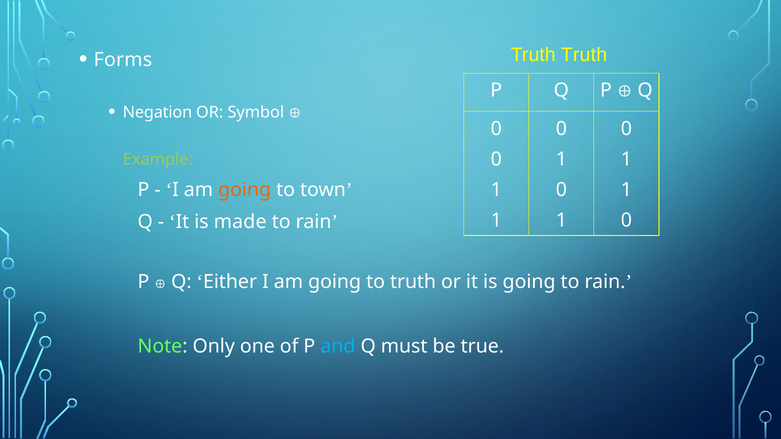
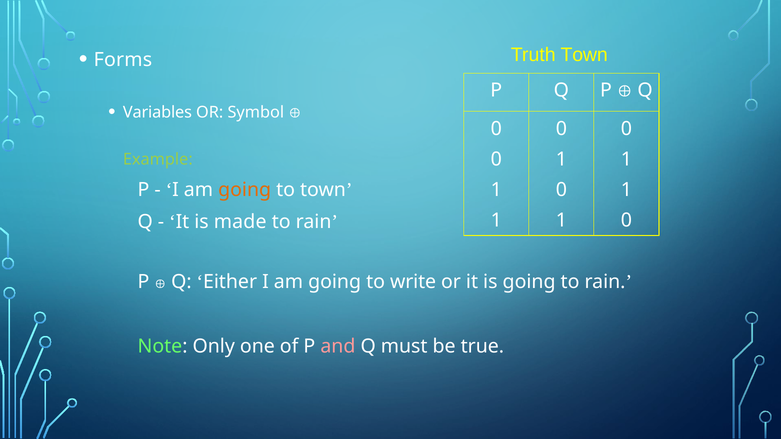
Truth Truth: Truth -> Town (584, 55)
Negation: Negation -> Variables (157, 112)
to truth: truth -> write (413, 282)
and colour: light blue -> pink (338, 347)
